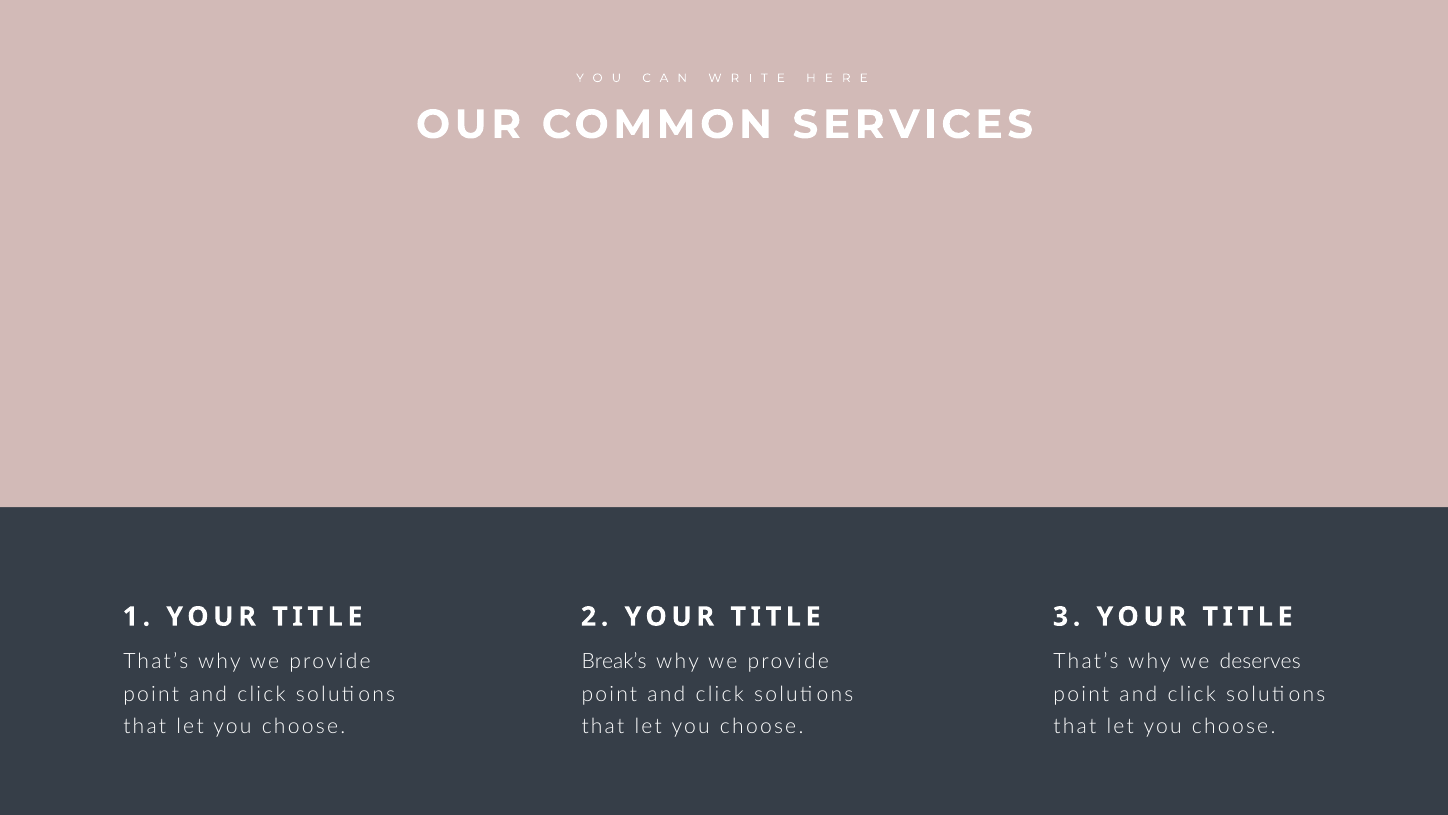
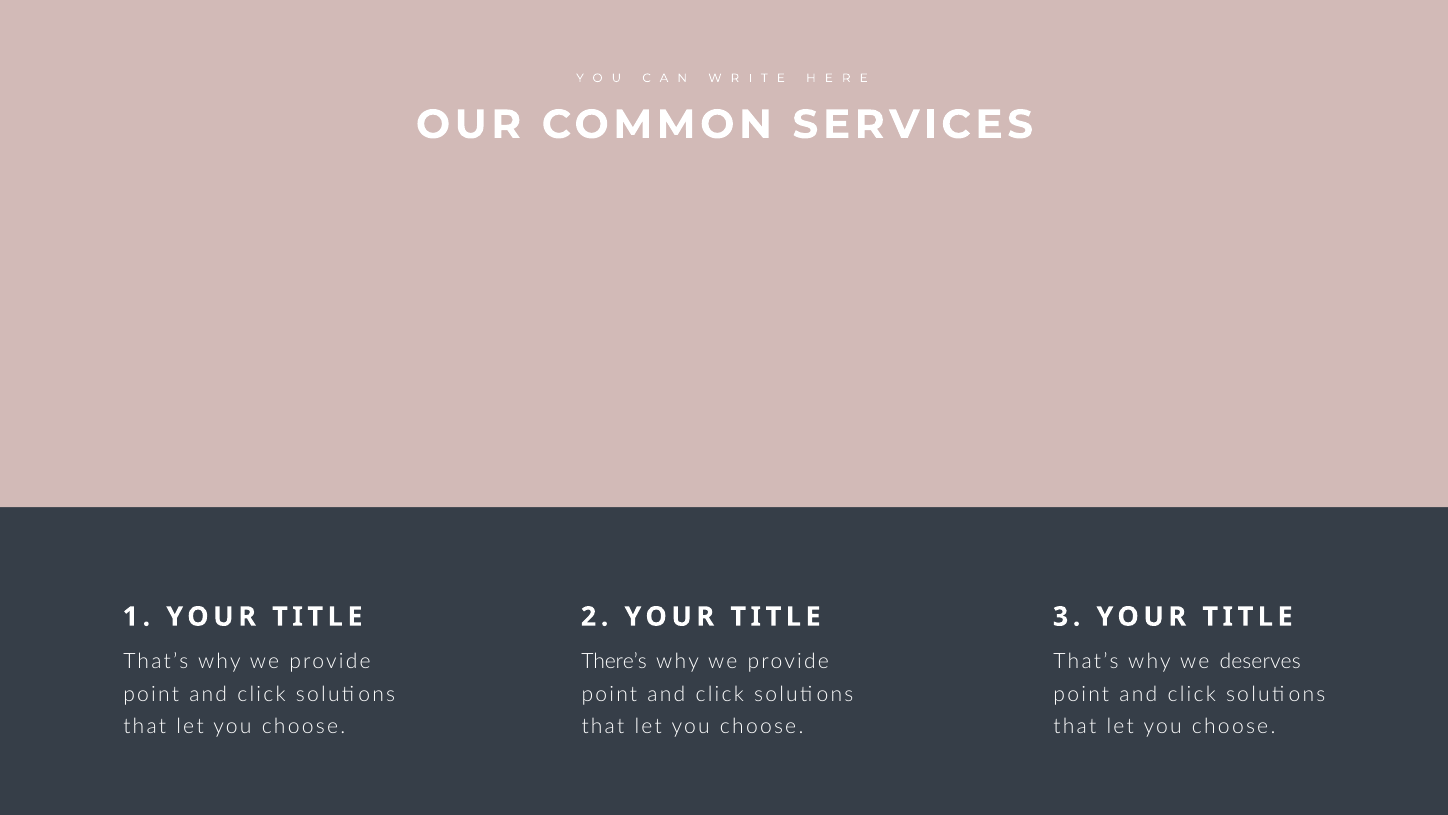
Break’s: Break’s -> There’s (614, 662)
